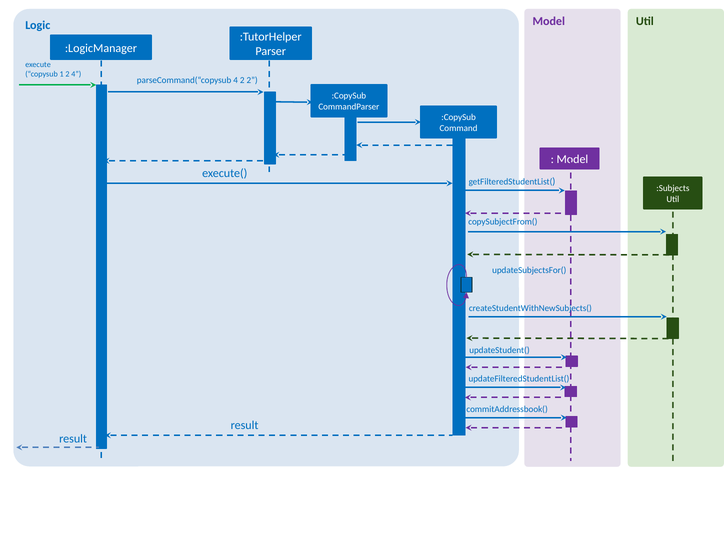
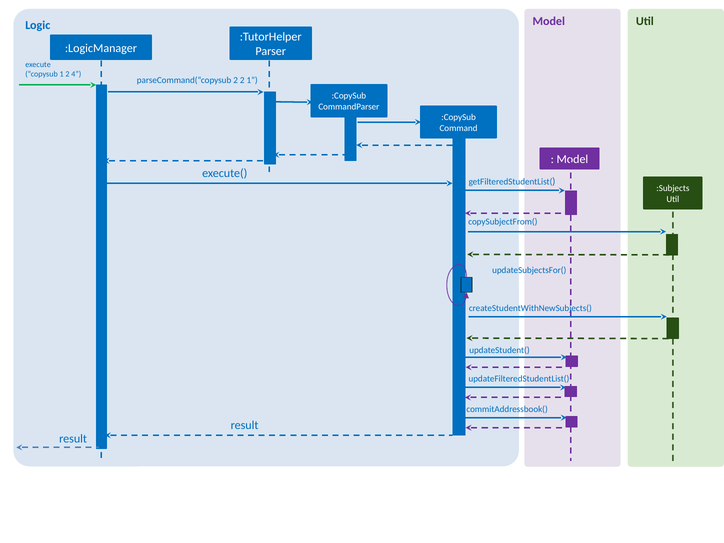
parseCommand(“copysub 4: 4 -> 2 (236, 80)
2 2: 2 -> 1 (252, 80)
